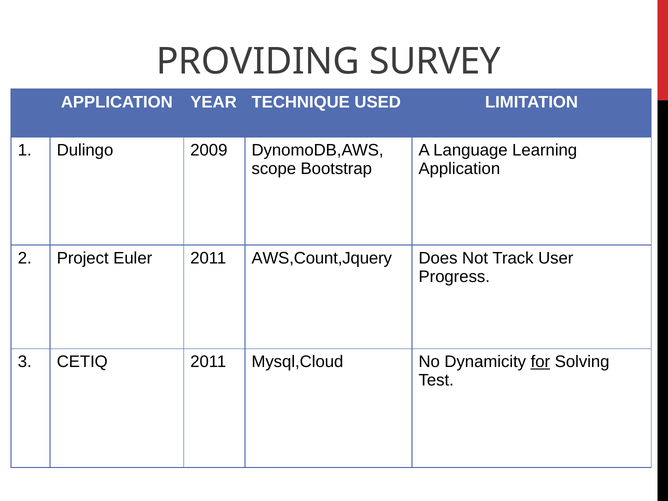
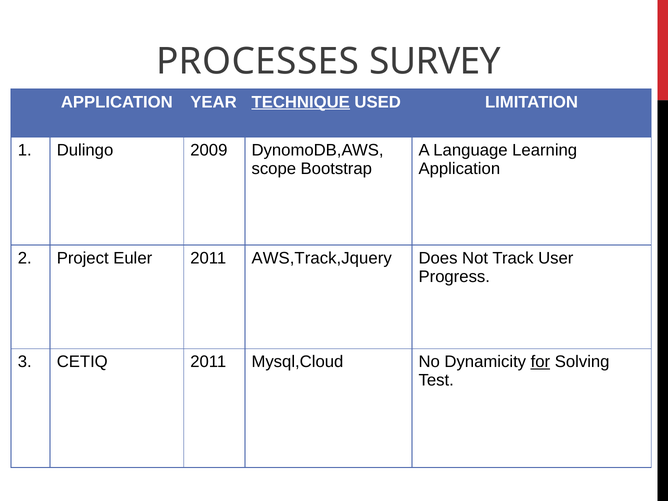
PROVIDING: PROVIDING -> PROCESSES (258, 62)
TECHNIQUE underline: none -> present (301, 102)
AWS,Count,Jquery: AWS,Count,Jquery -> AWS,Track,Jquery (322, 258)
